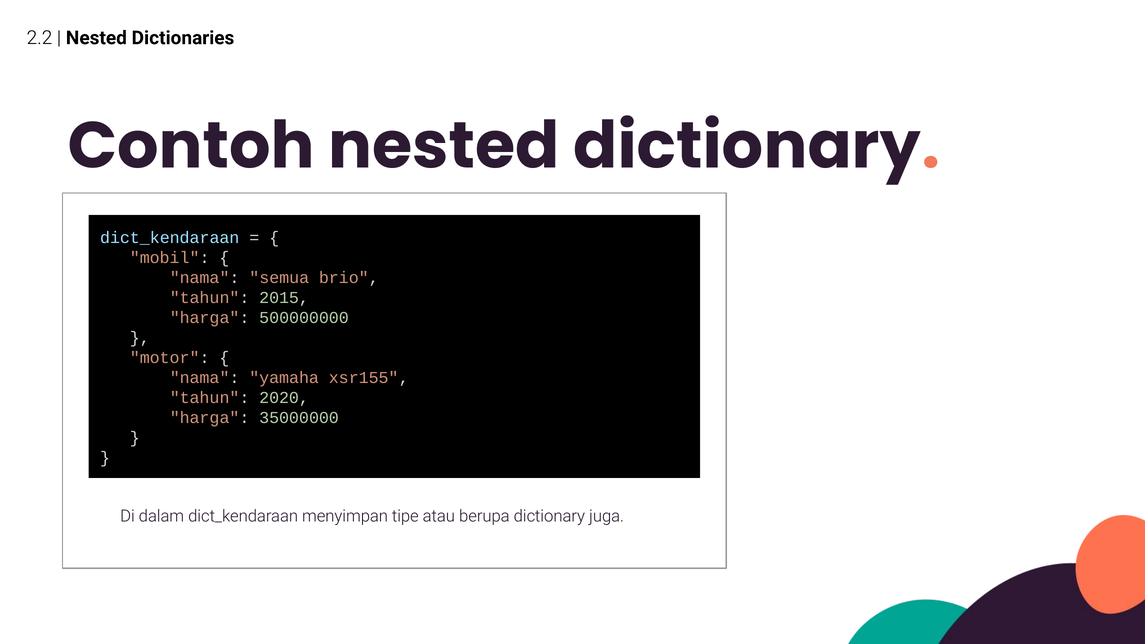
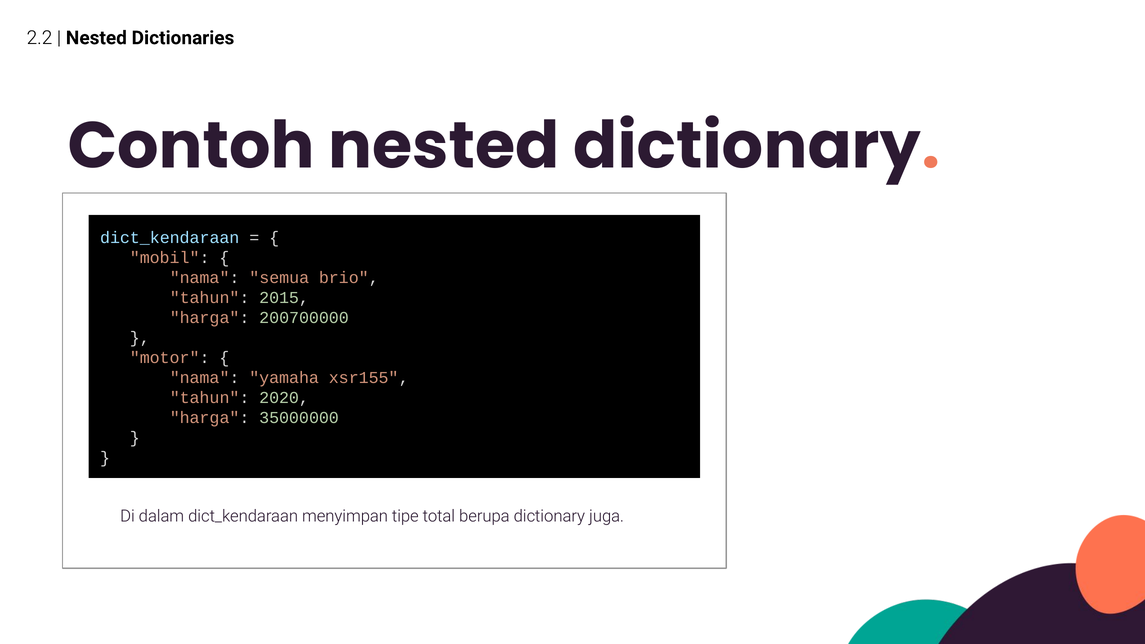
500000000: 500000000 -> 200700000 (304, 318)
atau: atau -> total (439, 516)
